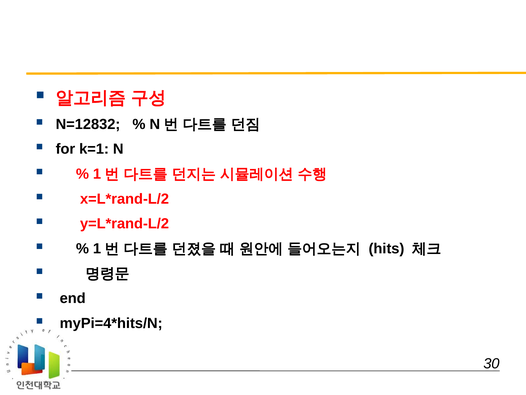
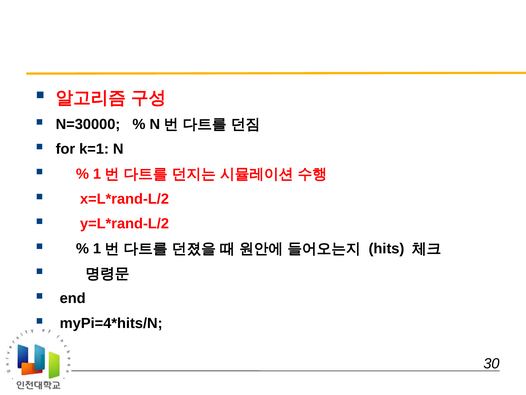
N=12832: N=12832 -> N=30000 (88, 124)
